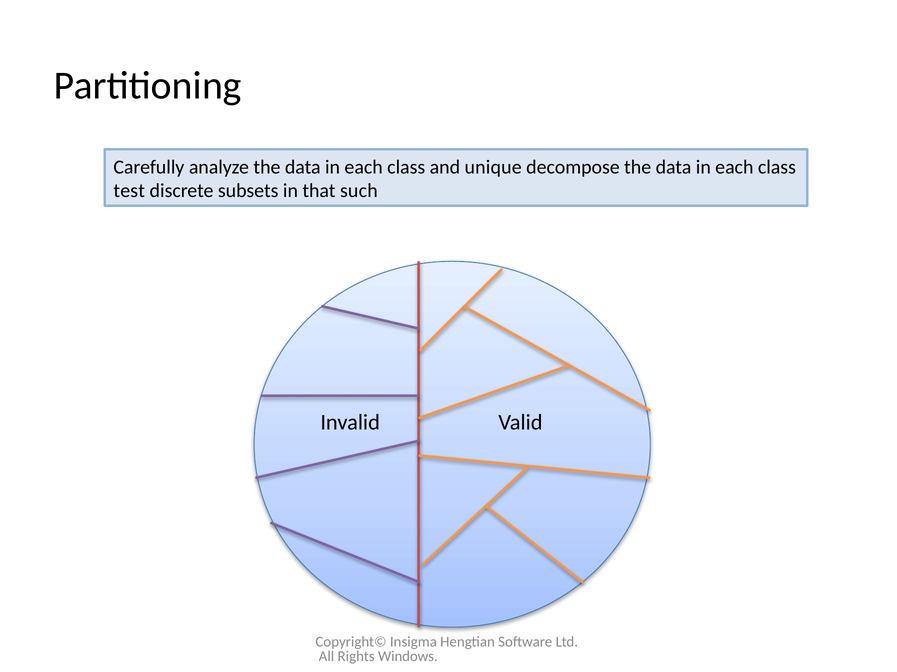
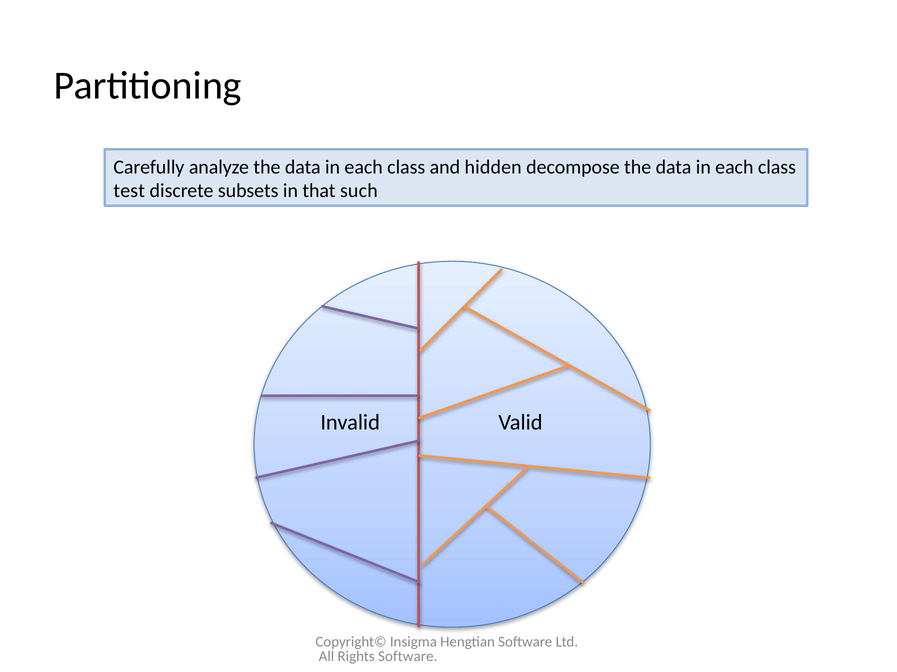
unique: unique -> hidden (493, 167)
Rights Windows: Windows -> Software (408, 657)
